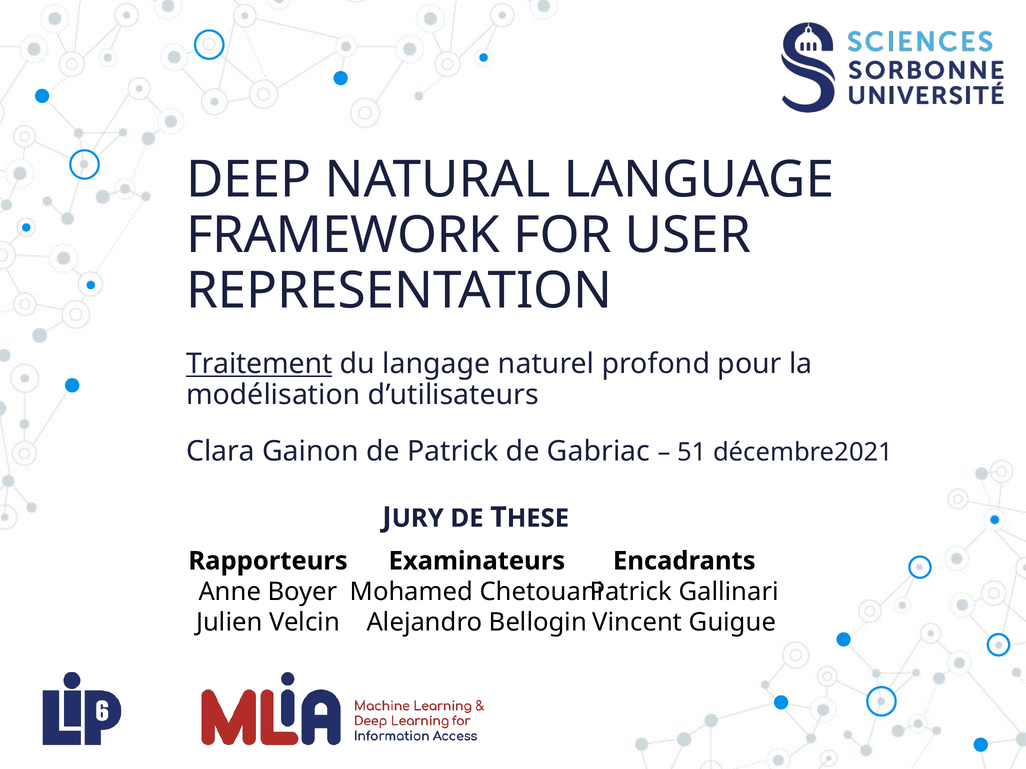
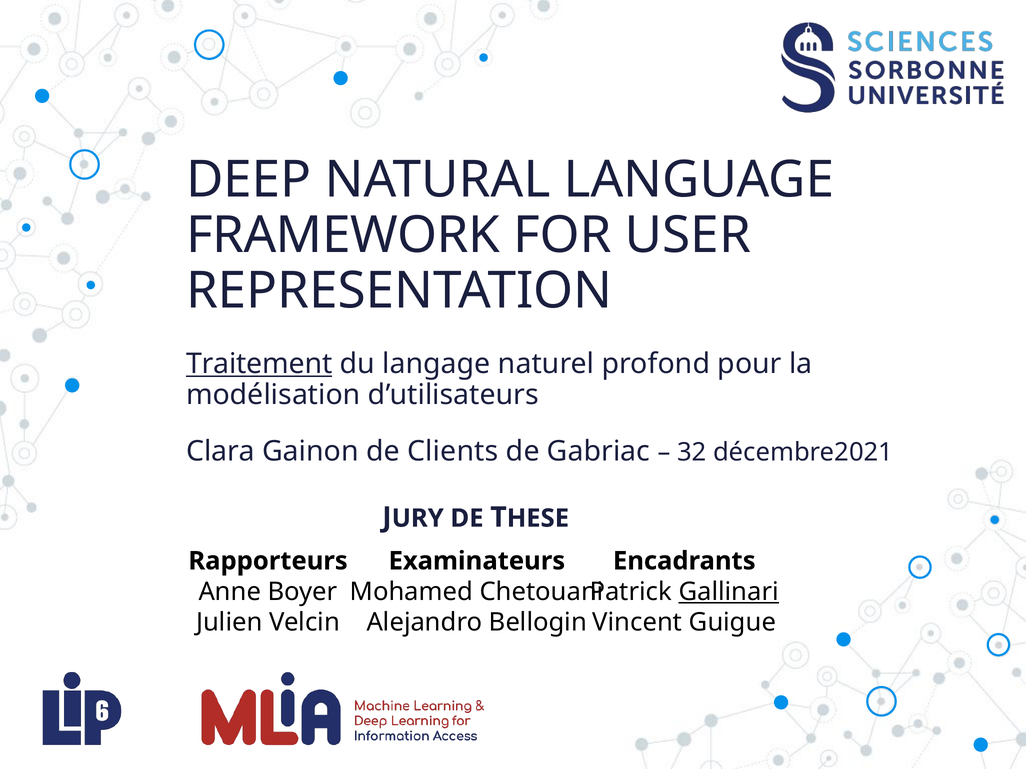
de Patrick: Patrick -> Clients (453, 452)
51: 51 -> 32 (692, 452)
Gallinari underline: none -> present (729, 592)
